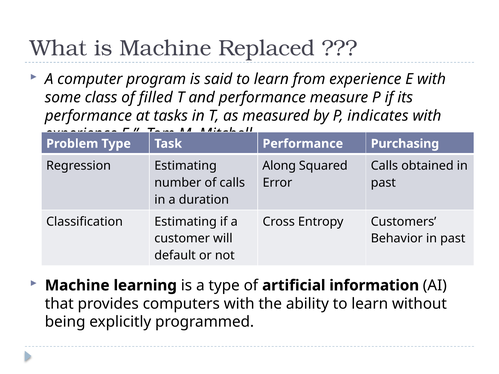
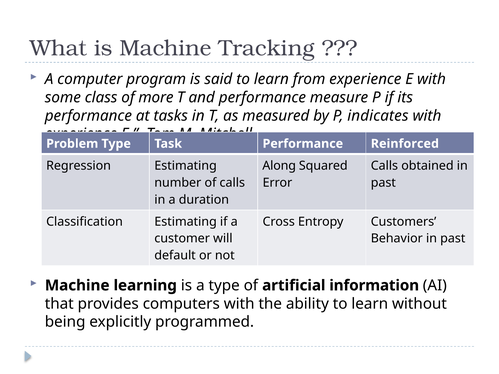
Replaced: Replaced -> Tracking (266, 48)
filled: filled -> more (156, 97)
Purchasing: Purchasing -> Reinforced (405, 144)
